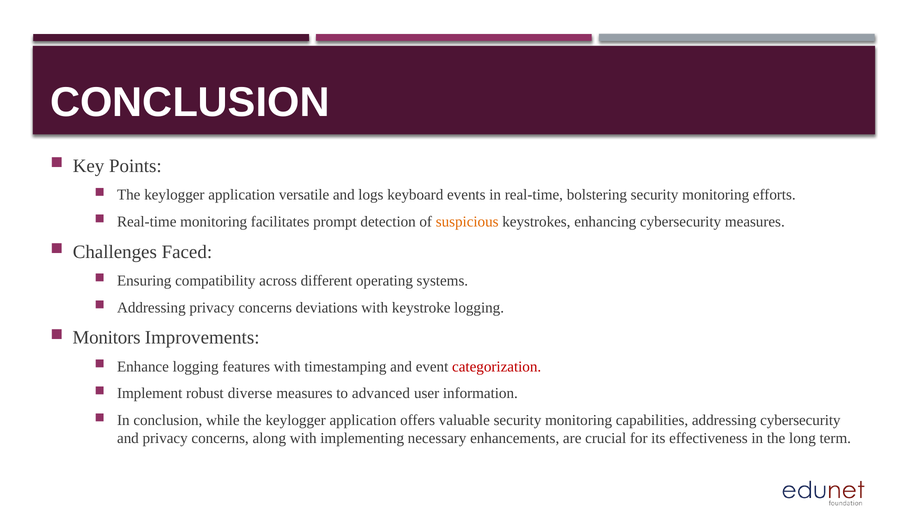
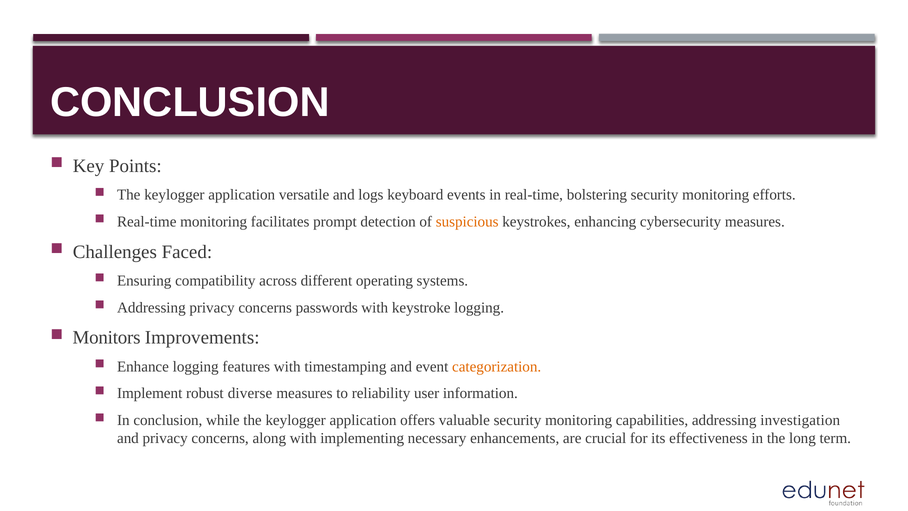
deviations: deviations -> passwords (327, 307)
categorization colour: red -> orange (497, 366)
advanced: advanced -> reliability (381, 393)
addressing cybersecurity: cybersecurity -> investigation (800, 420)
